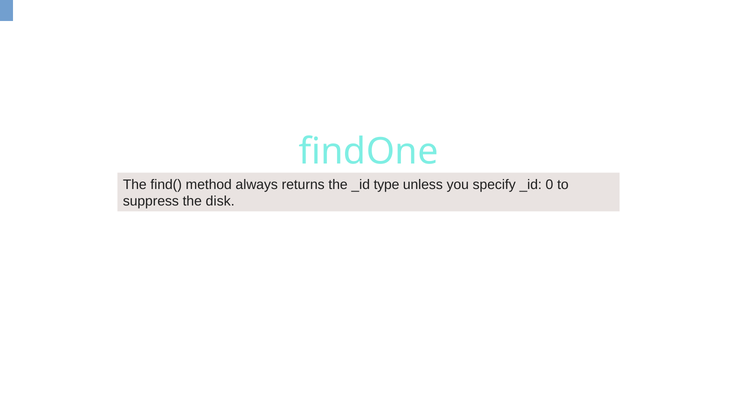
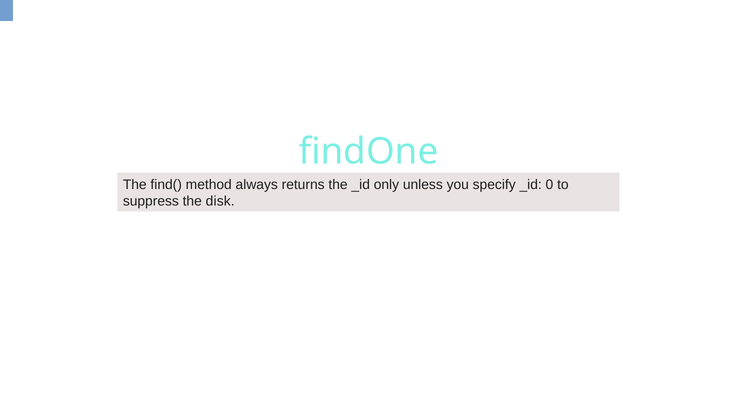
type: type -> only (386, 185)
